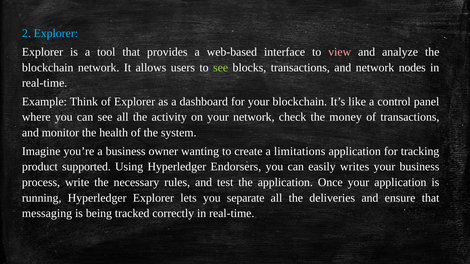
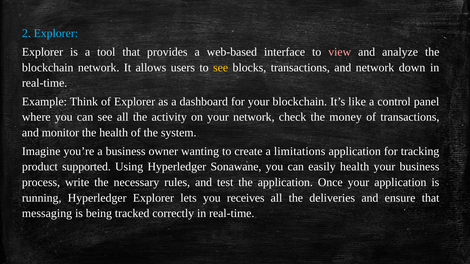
see colour: light green -> yellow (221, 68)
nodes: nodes -> down (412, 68)
Endorsers: Endorsers -> Sonawane (236, 167)
easily writes: writes -> health (355, 167)
separate: separate -> receives (246, 198)
